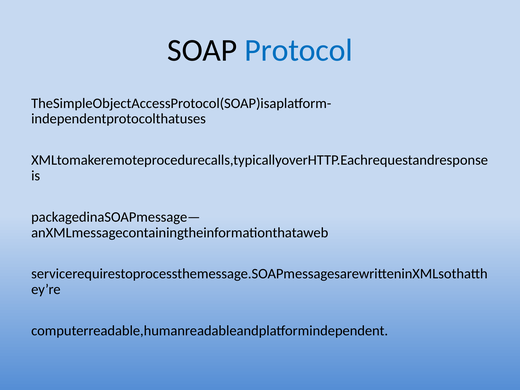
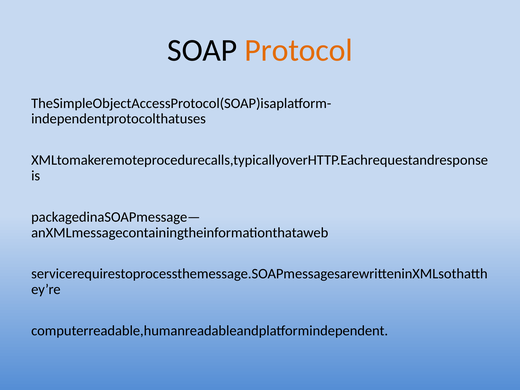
Protocol colour: blue -> orange (299, 50)
